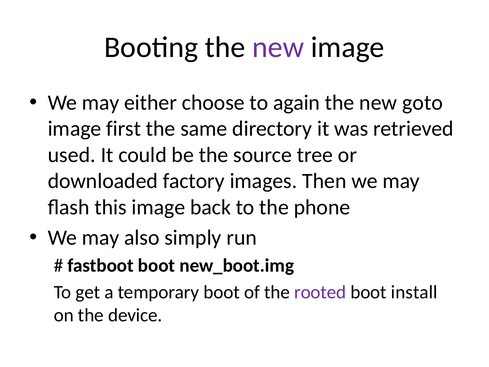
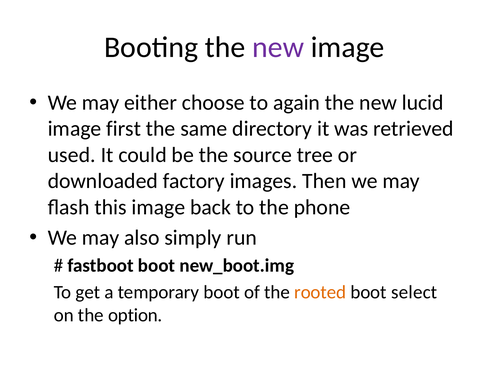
goto: goto -> lucid (423, 103)
rooted colour: purple -> orange (320, 292)
install: install -> select (414, 292)
device: device -> option (135, 315)
